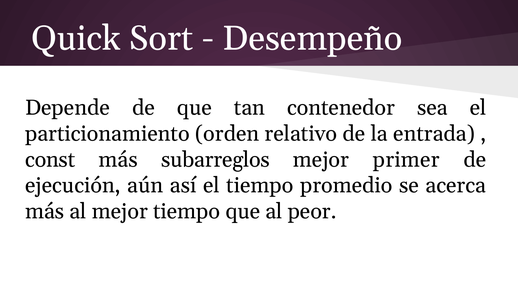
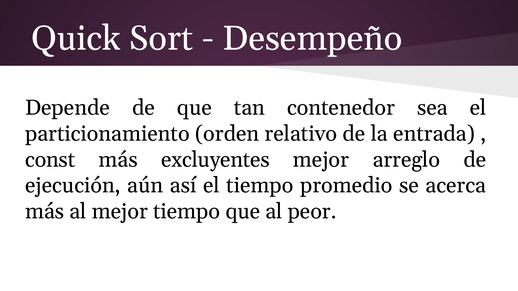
subarreglos: subarreglos -> excluyentes (215, 160)
primer: primer -> arreglo (406, 160)
